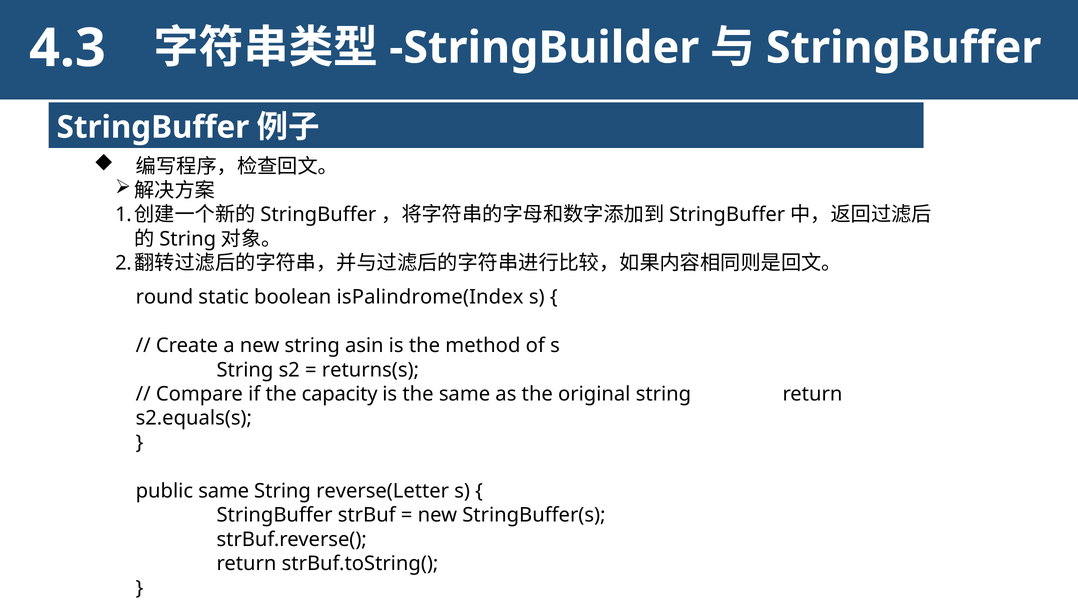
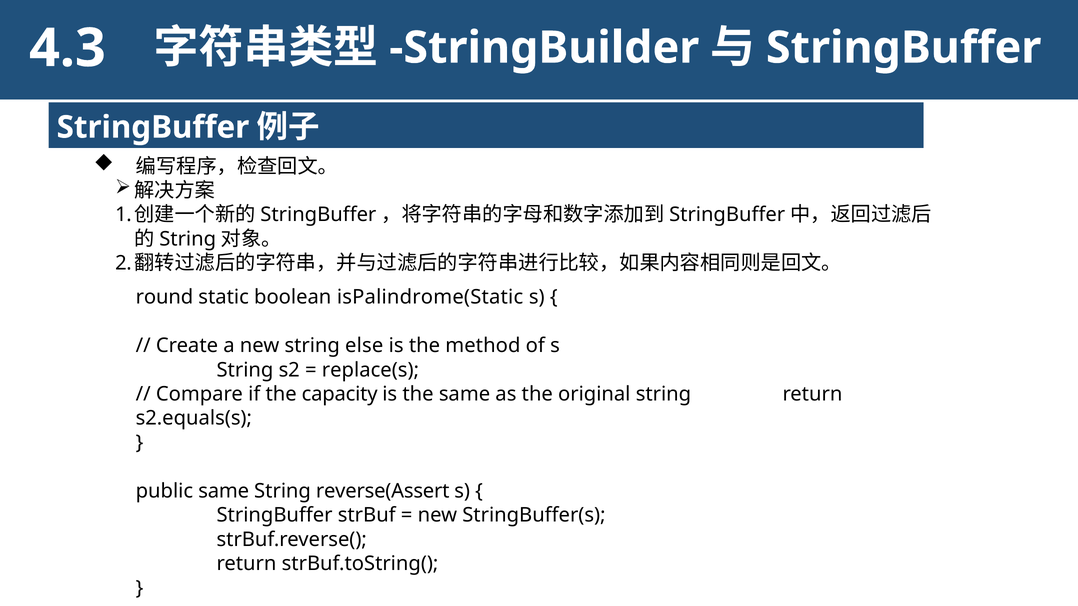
isPalindrome(Index: isPalindrome(Index -> isPalindrome(Static (430, 297)
asin: asin -> else (364, 346)
returns(s: returns(s -> replace(s (370, 370)
reverse(Letter: reverse(Letter -> reverse(Assert (383, 491)
